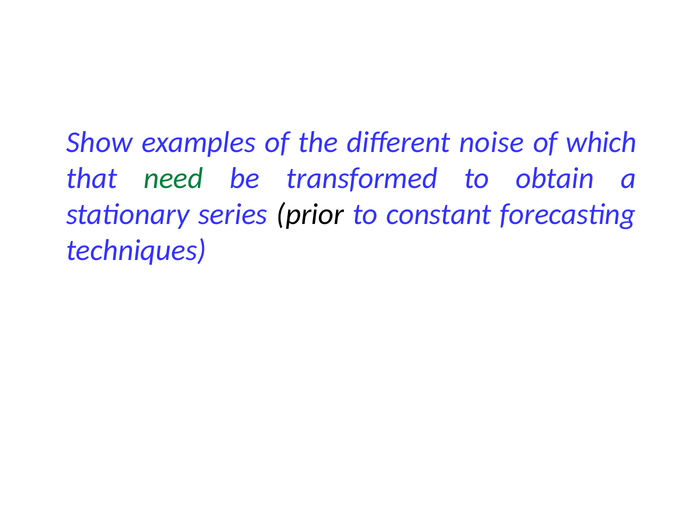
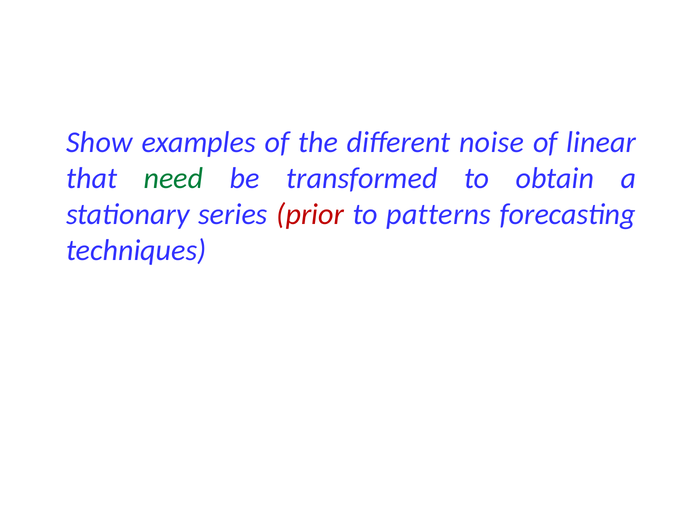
which: which -> linear (601, 142)
prior colour: black -> red (310, 214)
constant: constant -> patterns (439, 214)
